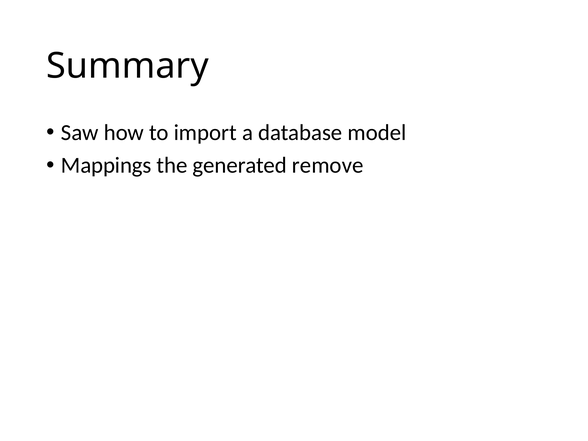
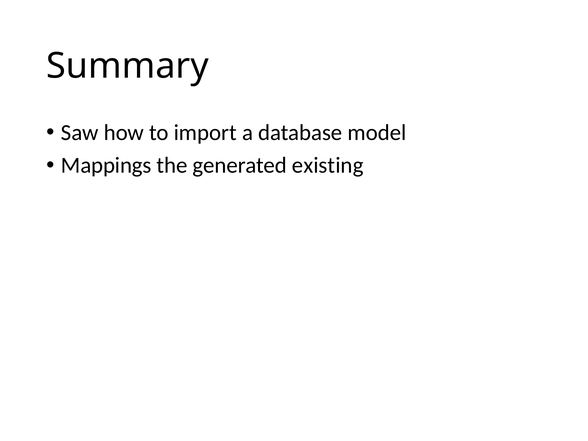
remove: remove -> existing (328, 165)
